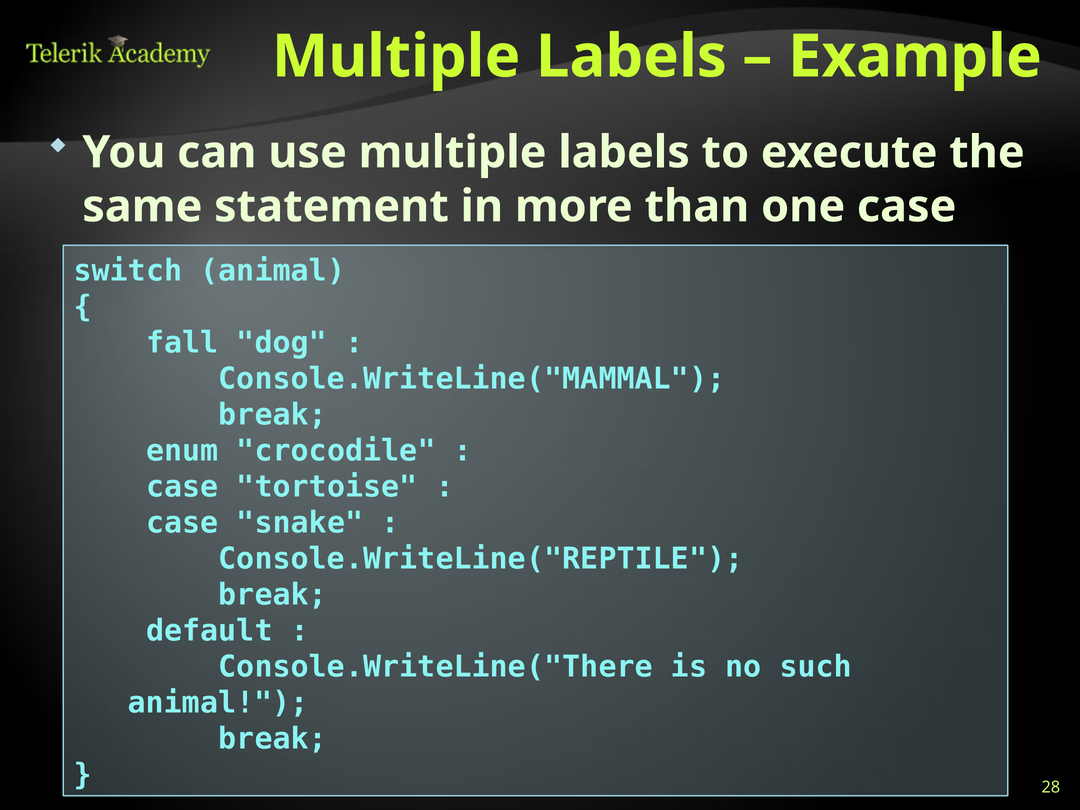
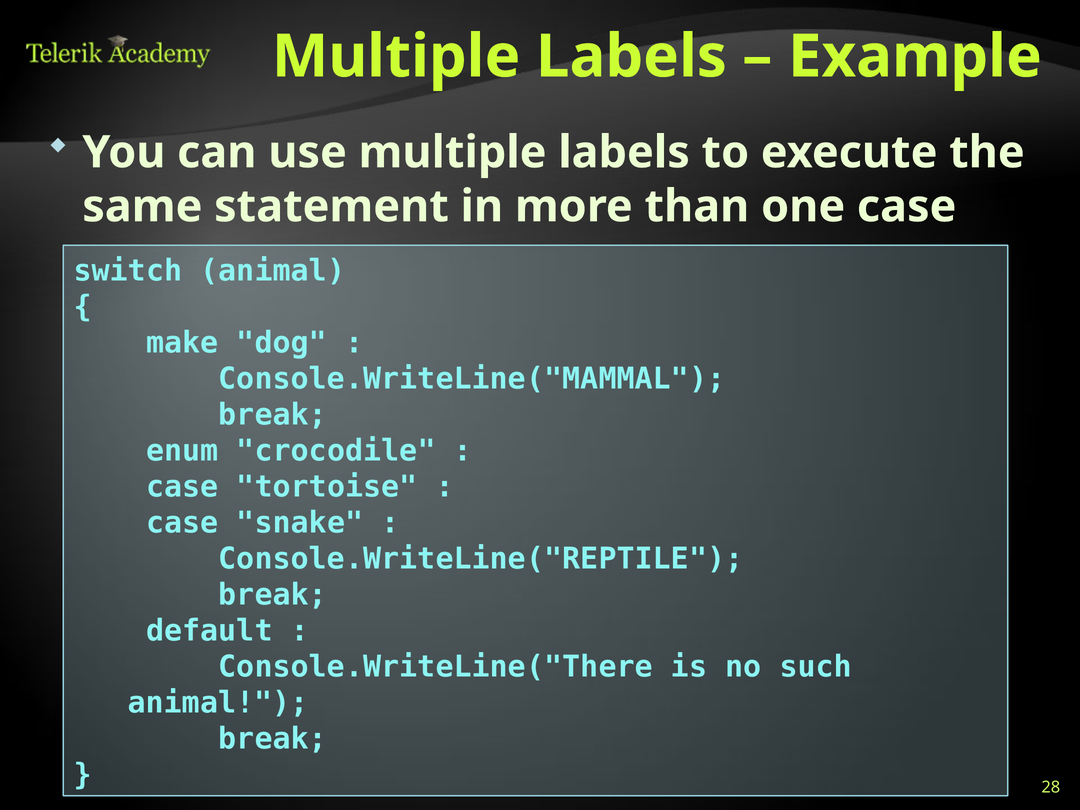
fall: fall -> make (182, 343)
